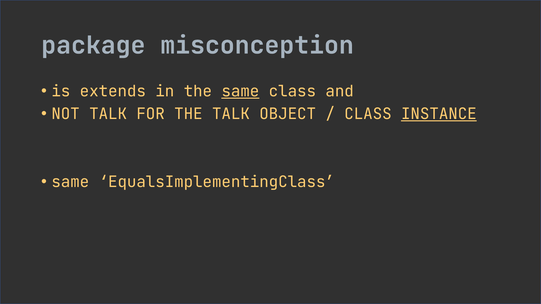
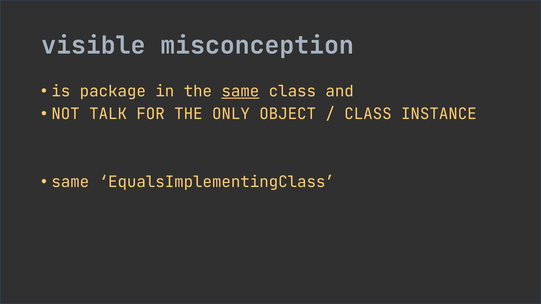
package: package -> visible (93, 45)
extends: extends -> package (113, 91)
THE TALK: TALK -> ONLY (231, 114)
INSTANCE underline: present -> none (439, 114)
